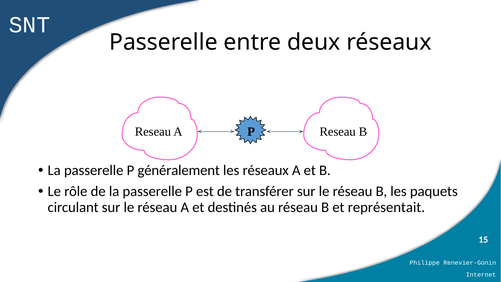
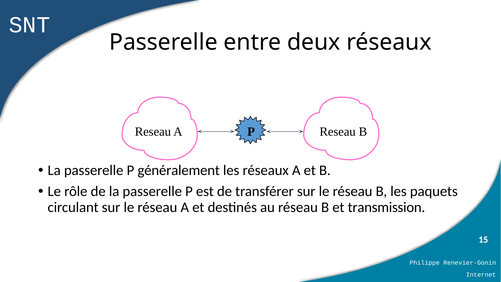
représentait: représentait -> transmission (386, 207)
